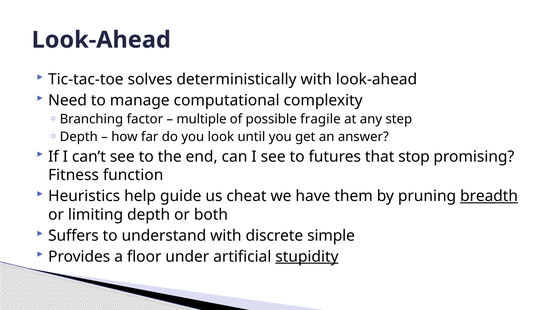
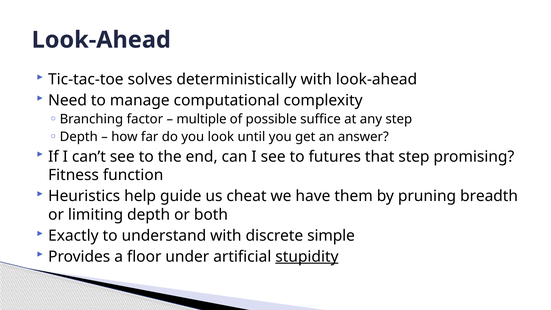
fragile: fragile -> suffice (321, 119)
that stop: stop -> step (414, 157)
breadth underline: present -> none (489, 196)
Suffers: Suffers -> Exactly (73, 236)
